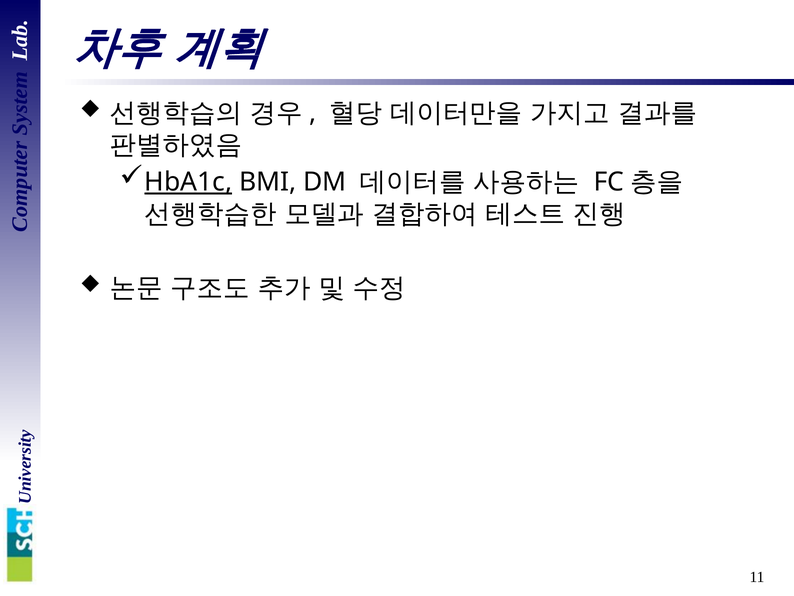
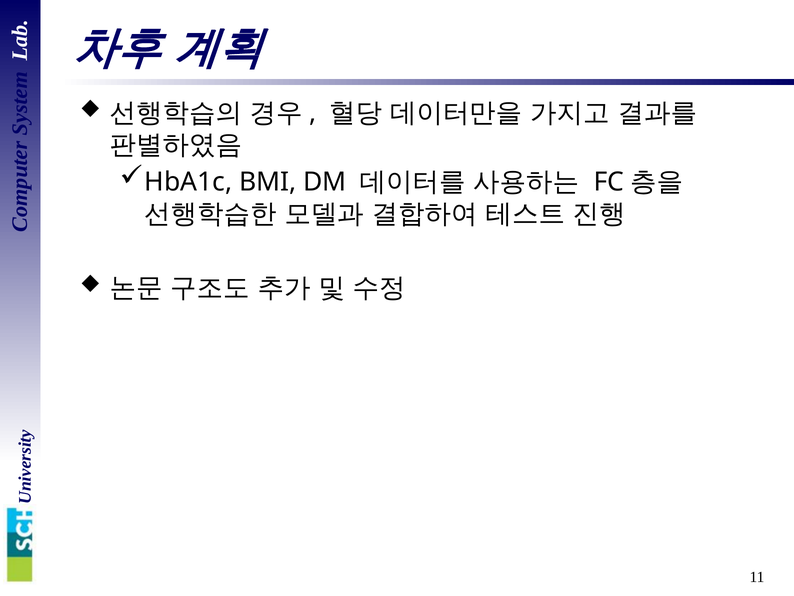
HbA1c underline: present -> none (188, 182)
